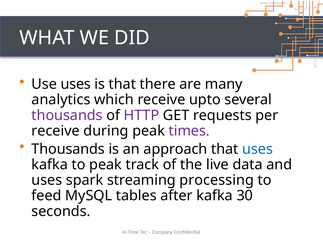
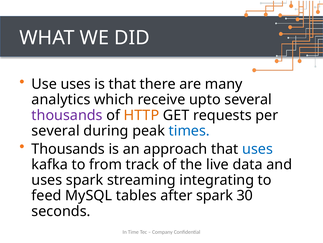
HTTP colour: purple -> orange (141, 115)
receive: receive -> several (56, 130)
times colour: purple -> blue (189, 130)
to peak: peak -> from (106, 164)
processing: processing -> integrating (217, 180)
after kafka: kafka -> spark (215, 195)
